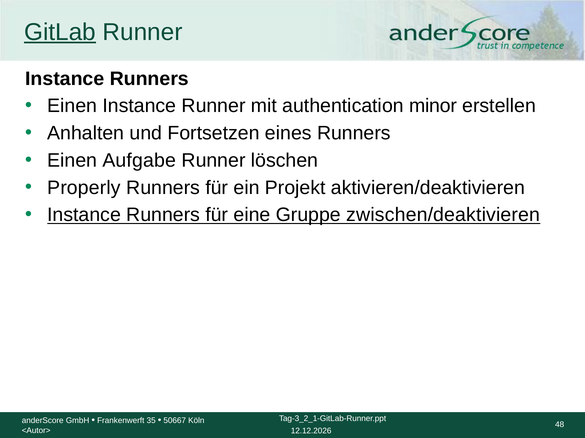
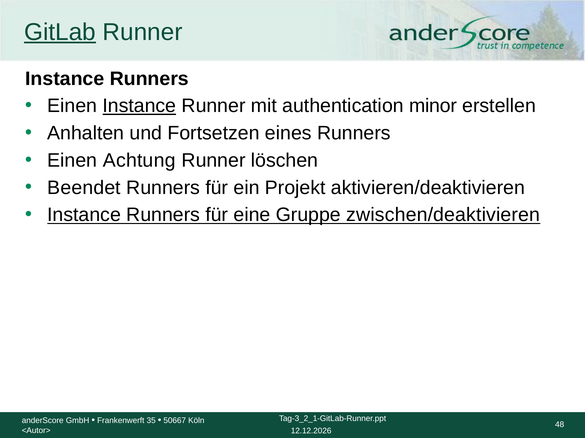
Instance underline: none -> present (139, 106)
Aufgabe: Aufgabe -> Achtung (139, 161)
Properly: Properly -> Beendet (84, 188)
